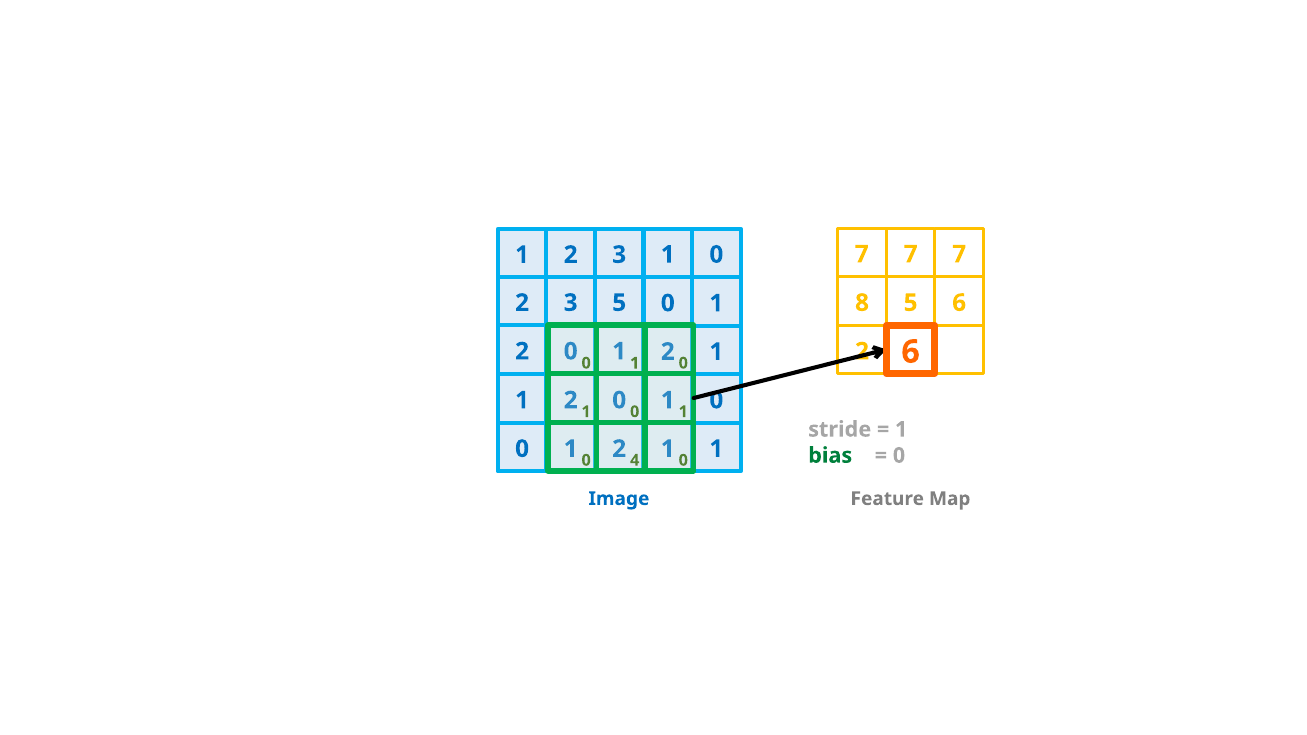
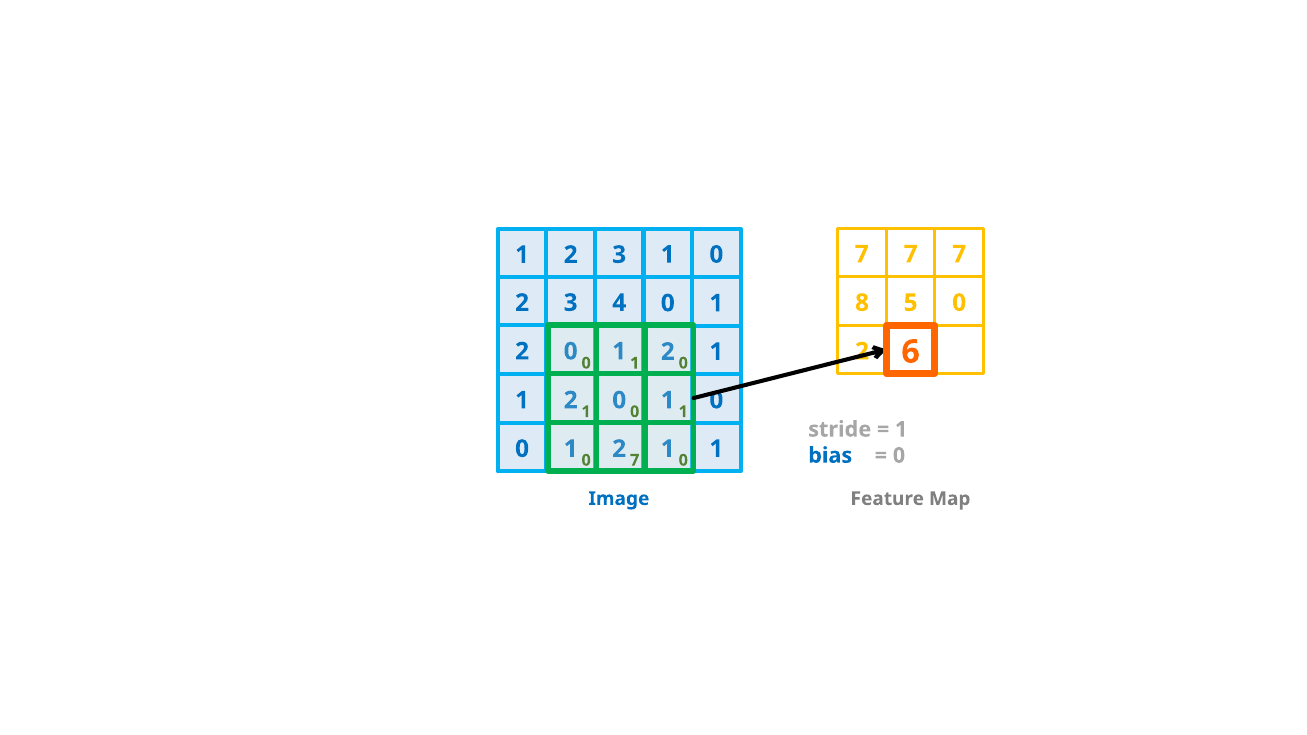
3 5: 5 -> 4 (619, 303)
5 6: 6 -> 0 (959, 303)
bias colour: green -> blue (830, 456)
0 4: 4 -> 7 (635, 460)
